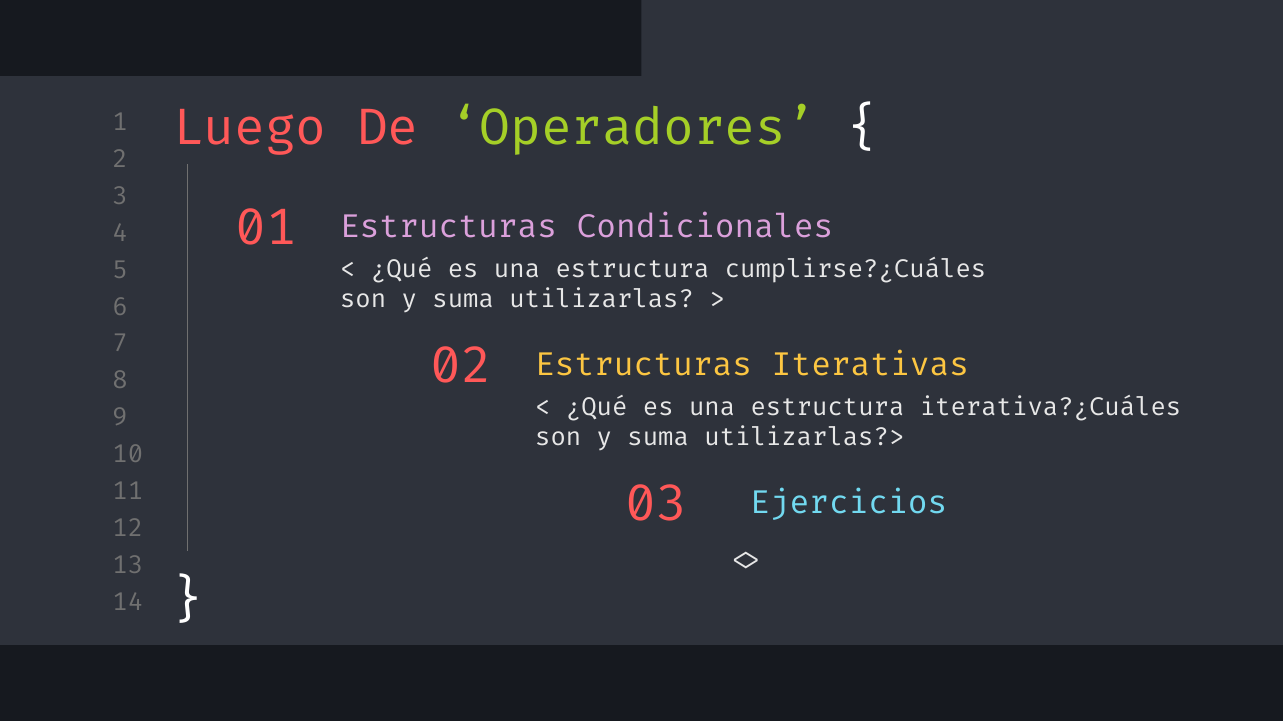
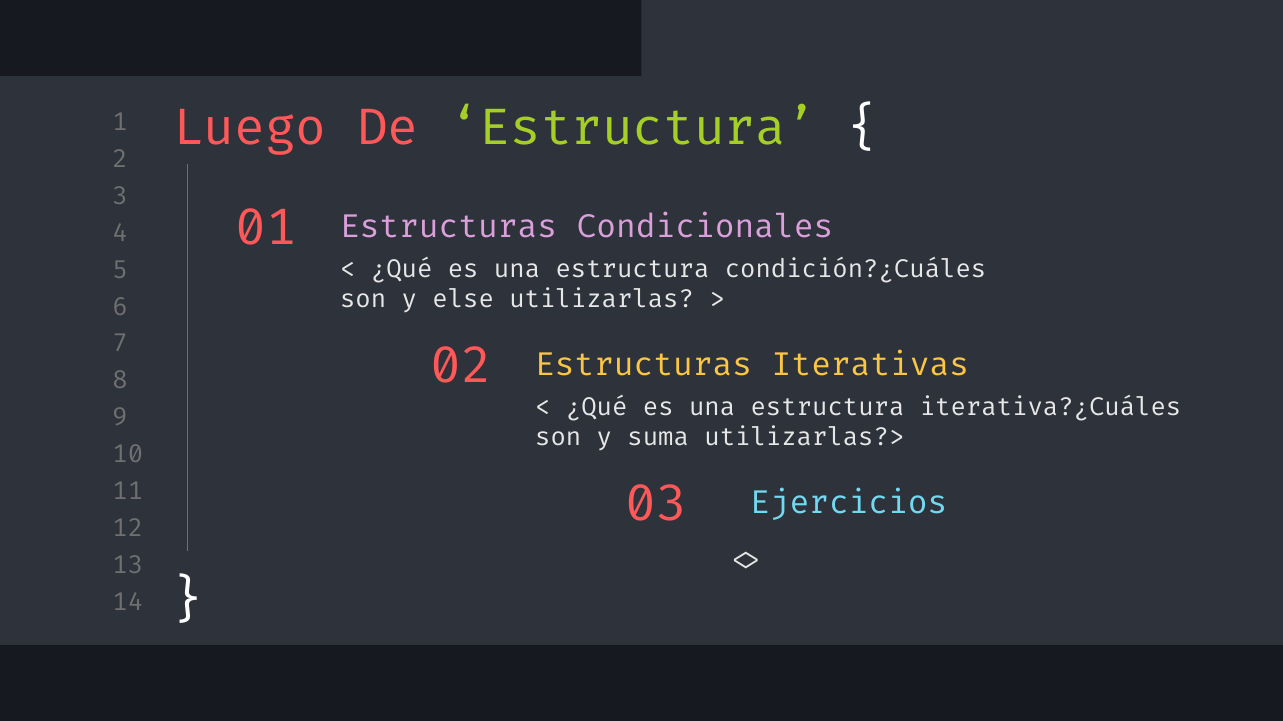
De Operadores: Operadores -> Estructura (633, 128)
cumplirse?¿Cuáles: cumplirse?¿Cuáles -> condición?¿Cuáles (856, 270)
suma: suma -> else (463, 300)
